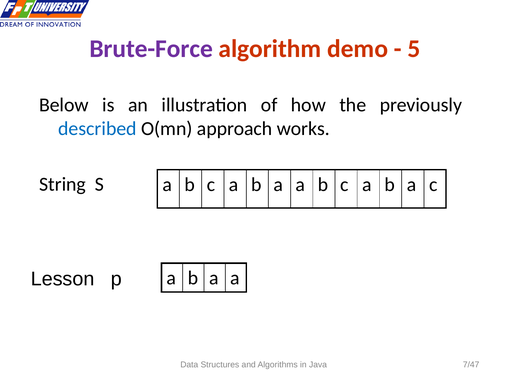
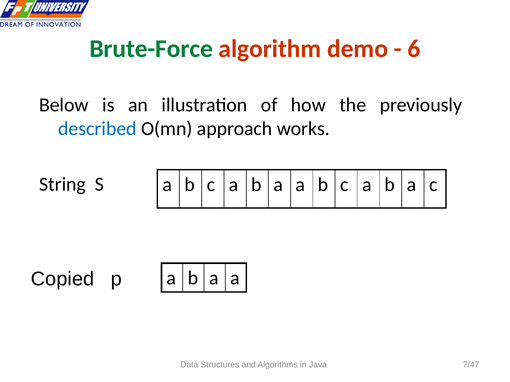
Brute-Force colour: purple -> green (151, 49)
5: 5 -> 6 (414, 49)
Lesson: Lesson -> Copied (62, 279)
